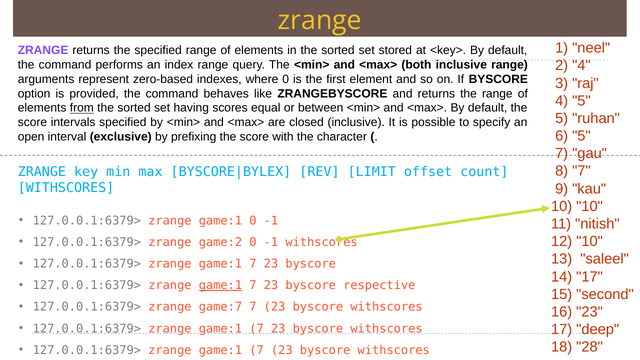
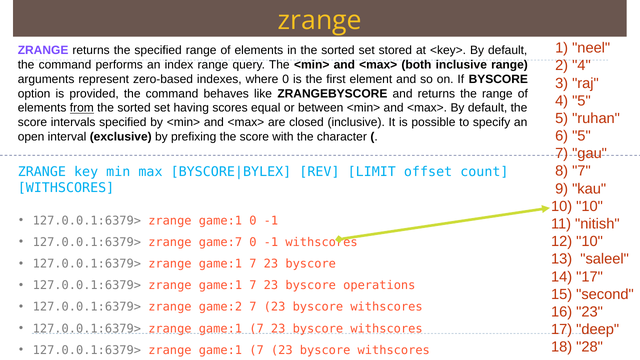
game:2: game:2 -> game:7 (220, 242)
game:1 underline: present -> none (220, 285)
respective: respective -> operations (379, 285)
game:7: game:7 -> game:2 (220, 307)
